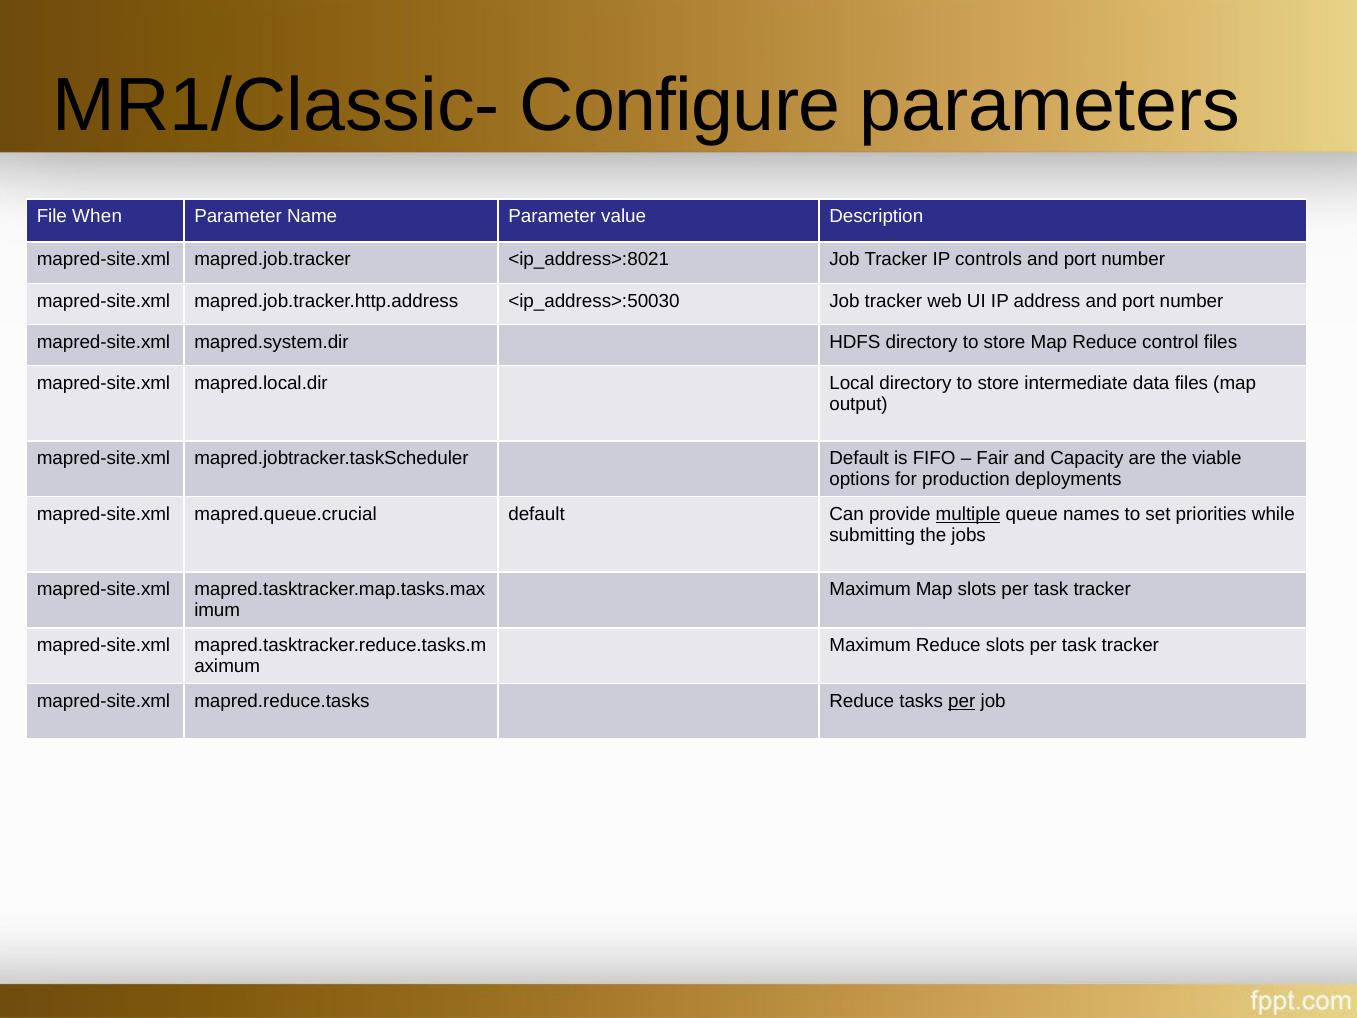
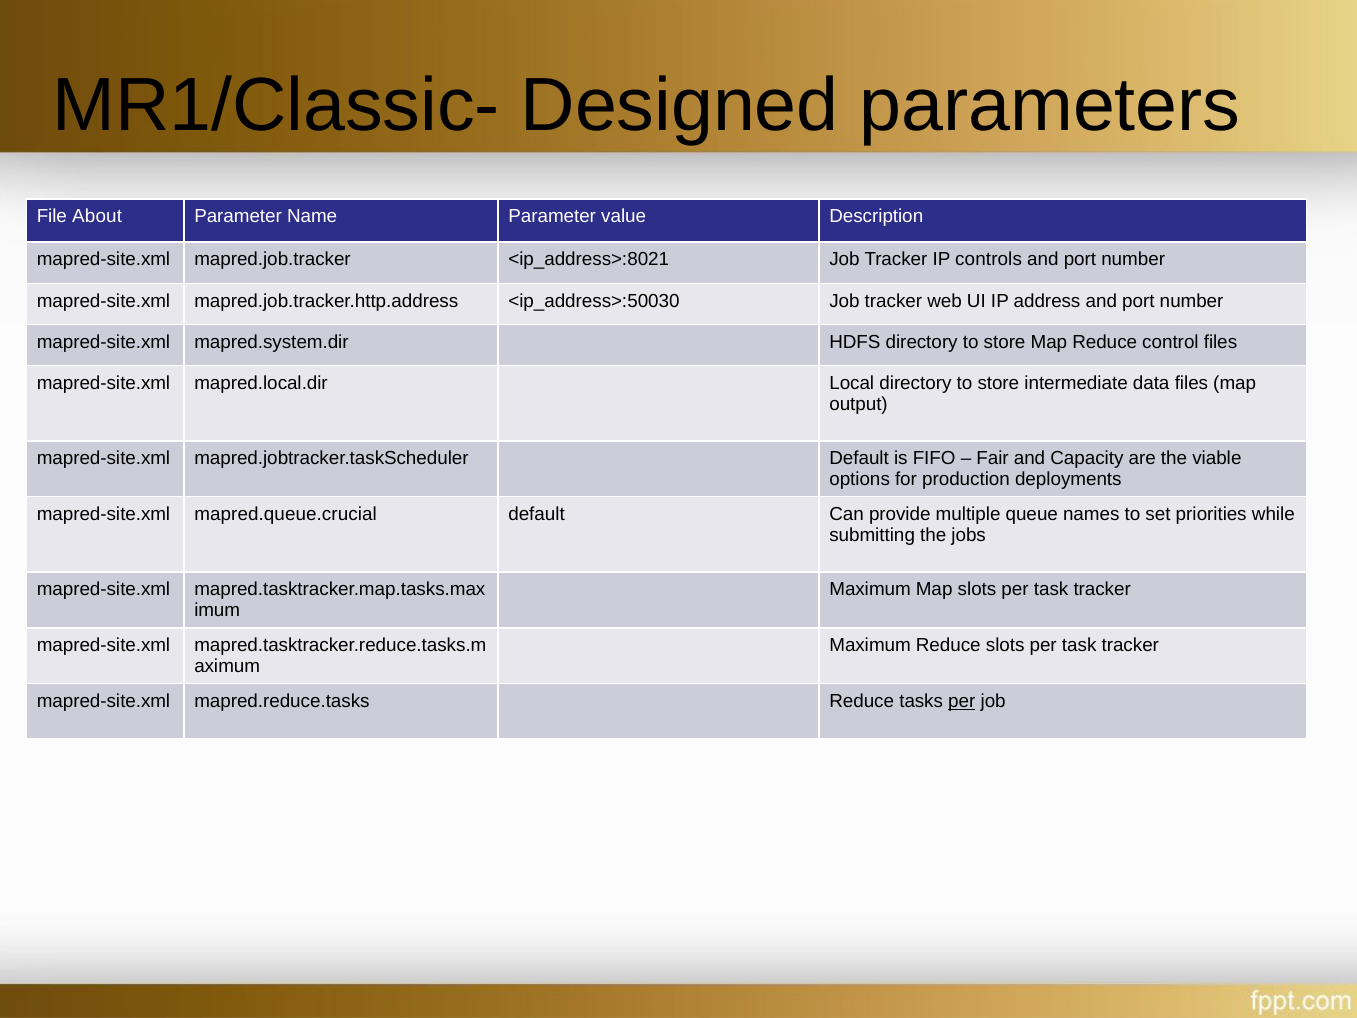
Configure: Configure -> Designed (680, 106)
When: When -> About (97, 217)
multiple underline: present -> none (968, 514)
